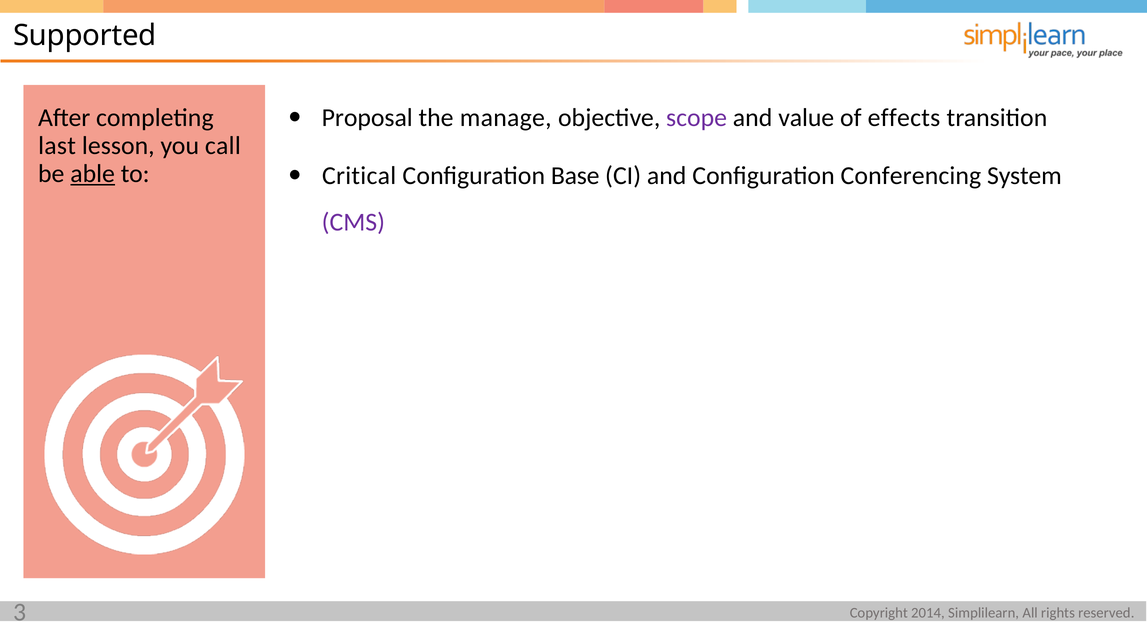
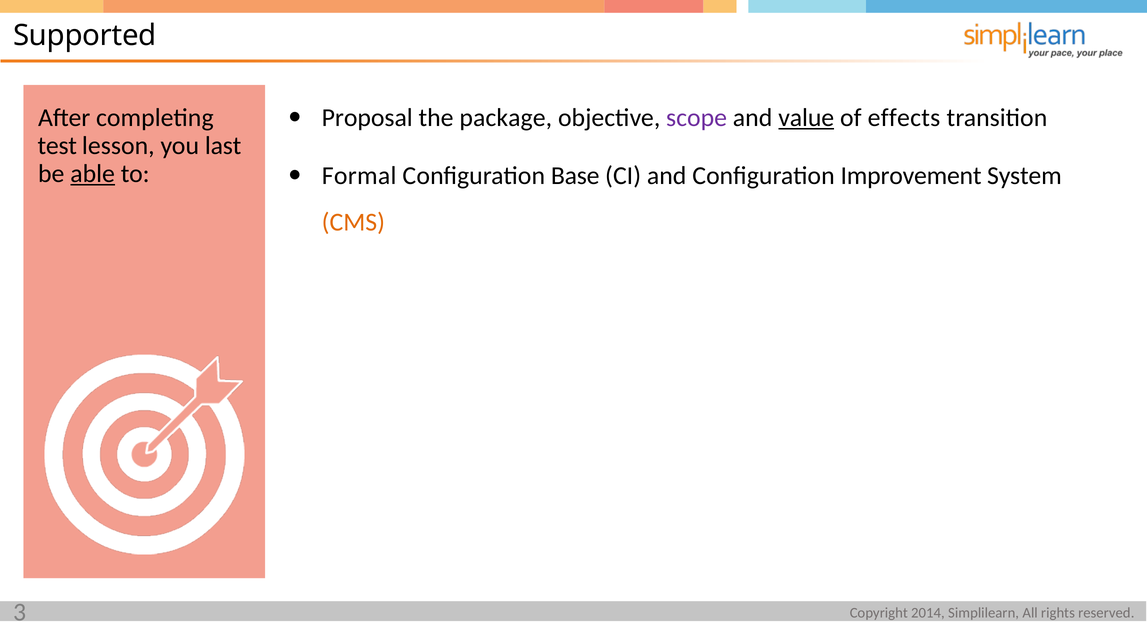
manage: manage -> package (506, 118)
value underline: none -> present (806, 118)
last: last -> test (57, 146)
call: call -> last (223, 146)
Critical: Critical -> Formal (359, 176)
Conferencing: Conferencing -> Improvement (911, 176)
CMS colour: purple -> orange (353, 222)
